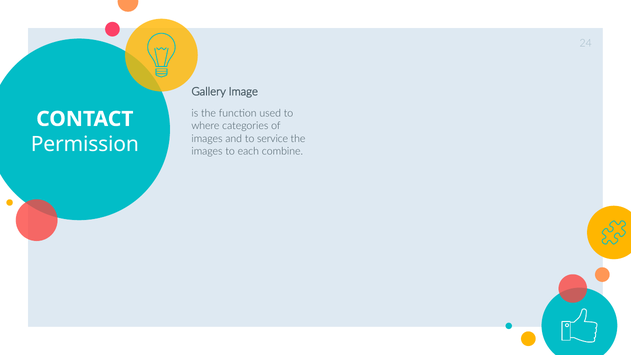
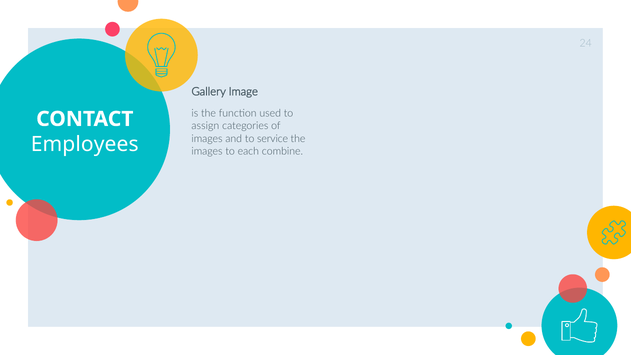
where: where -> assign (205, 126)
Permission: Permission -> Employees (85, 144)
